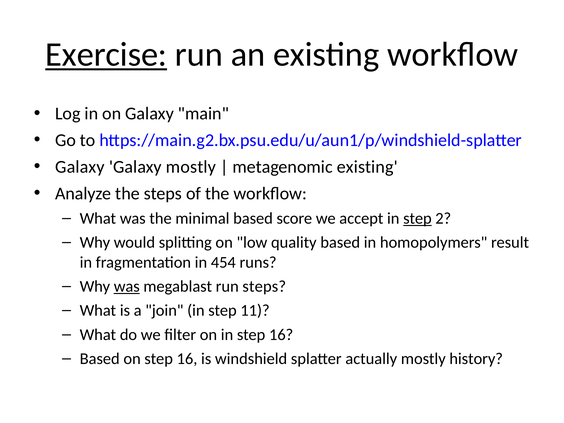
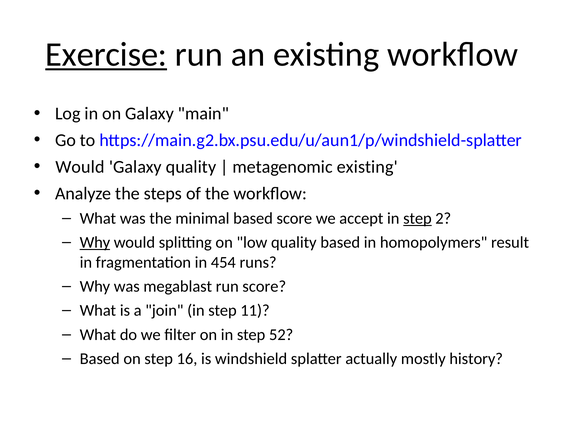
Galaxy: Galaxy -> Would (80, 167)
Galaxy mostly: mostly -> quality (191, 167)
Why underline: none -> present (95, 243)
was underline: present -> none (127, 286)
run steps: steps -> score (264, 286)
in step 16: 16 -> 52 (281, 335)
